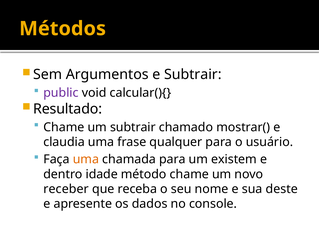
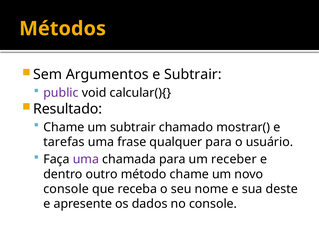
claudia: claudia -> tarefas (64, 142)
uma colour: orange -> purple (86, 159)
existem: existem -> receber (234, 159)
idade: idade -> outro (102, 174)
receber: receber -> console (66, 189)
